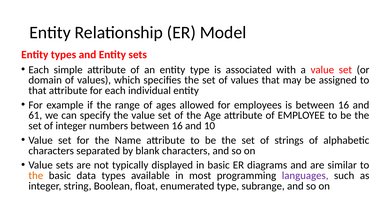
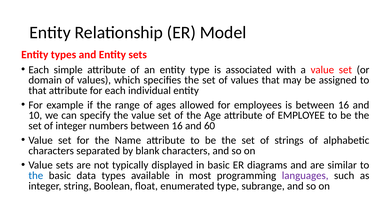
61: 61 -> 10 (35, 115)
10: 10 -> 60 (210, 126)
the colour: orange -> blue (36, 175)
